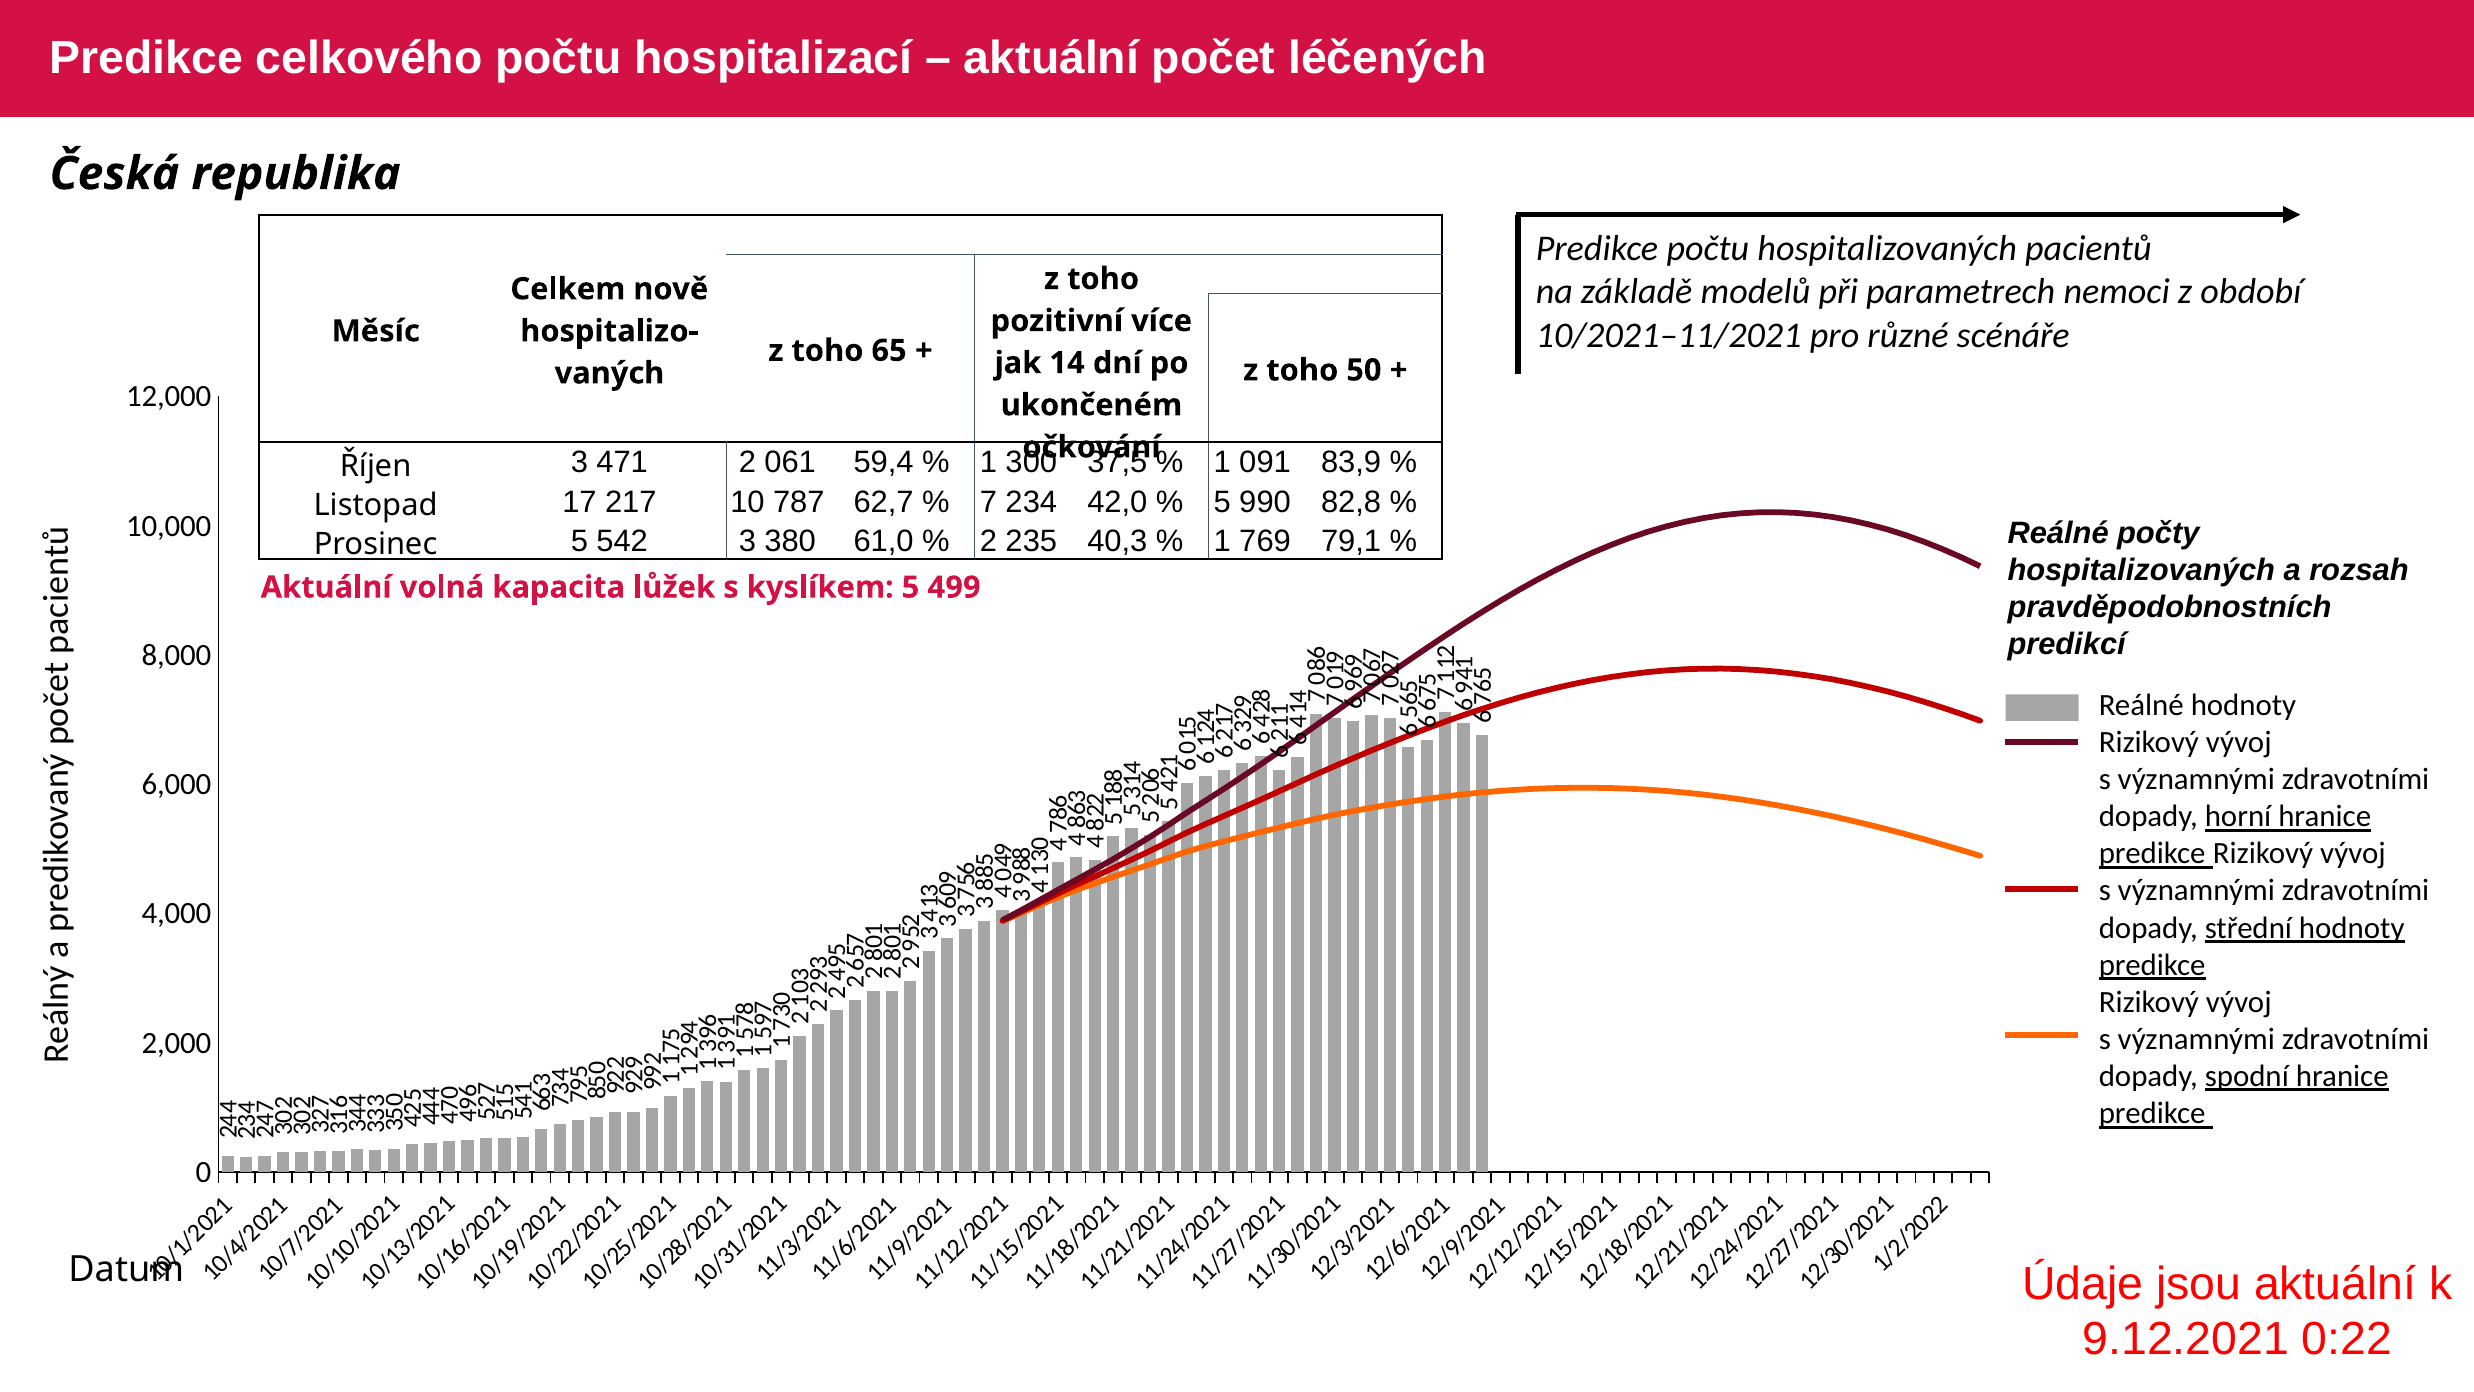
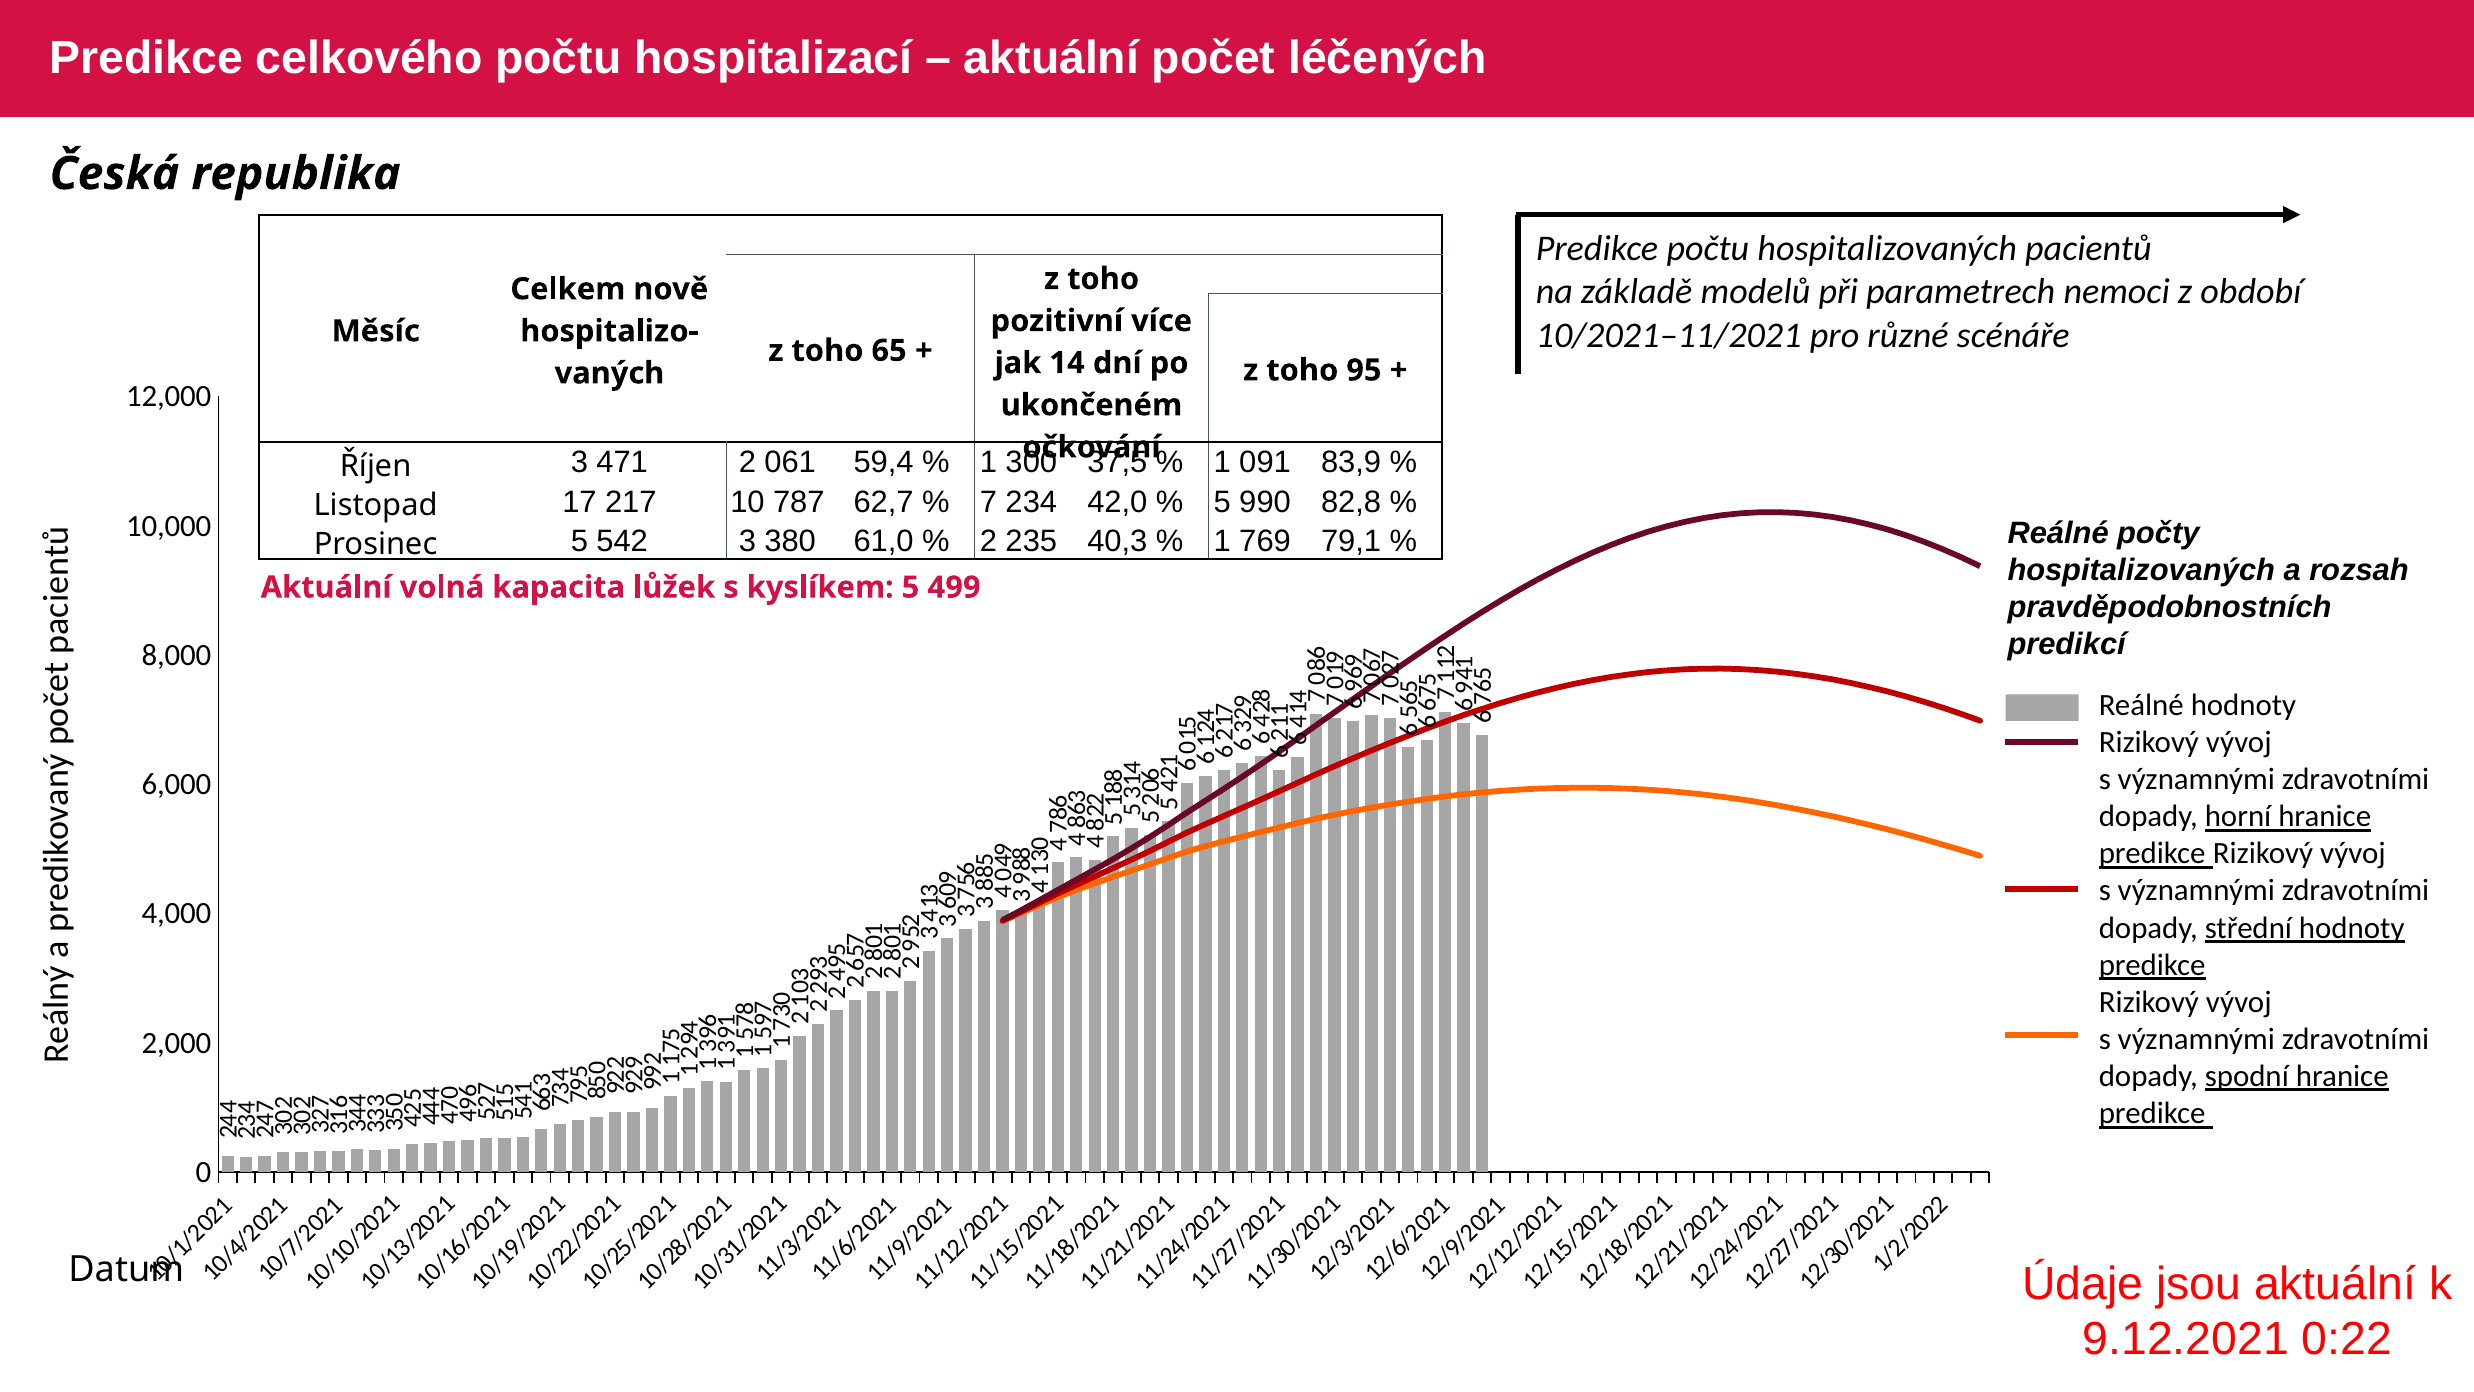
50: 50 -> 95 (1364, 370)
